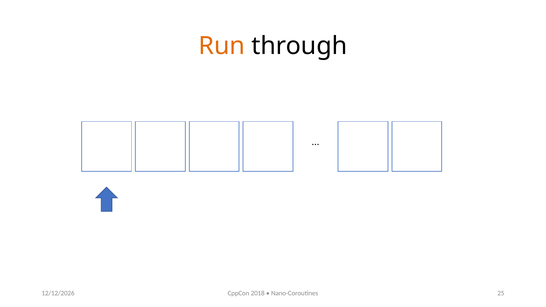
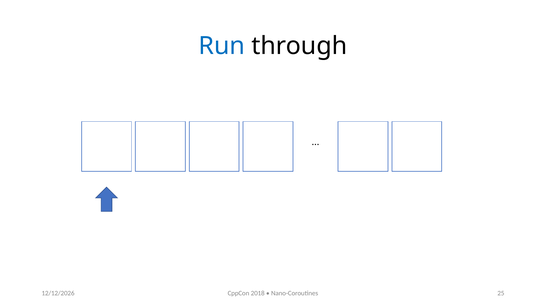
Run colour: orange -> blue (222, 46)
